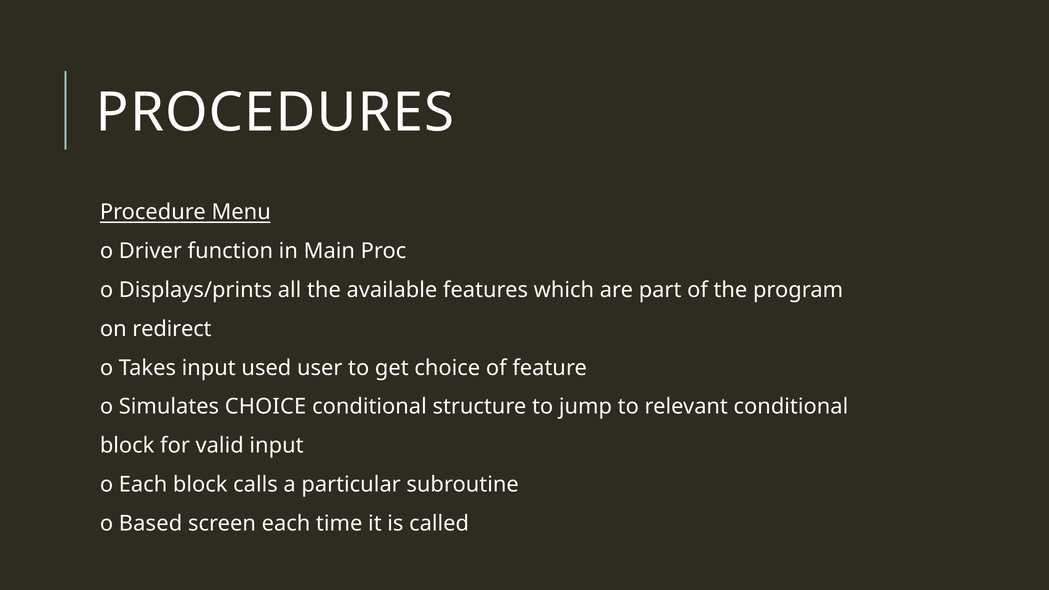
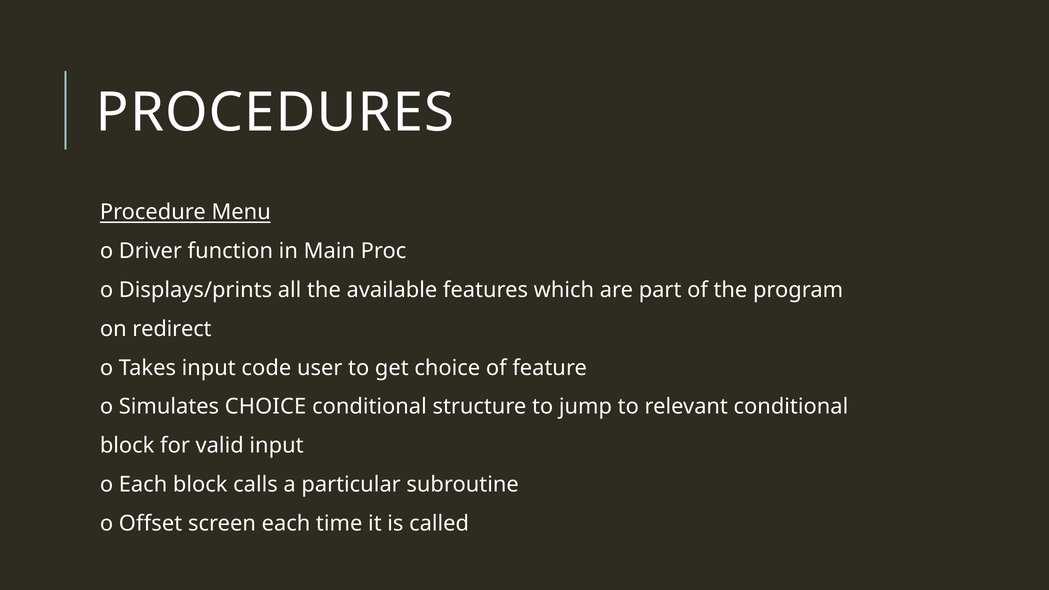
used: used -> code (266, 368)
Based: Based -> Offset (151, 524)
